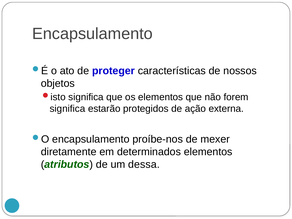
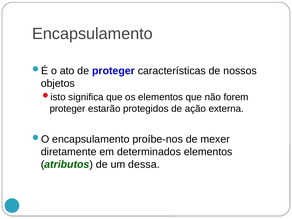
significa: significa -> proteger (67, 109)
